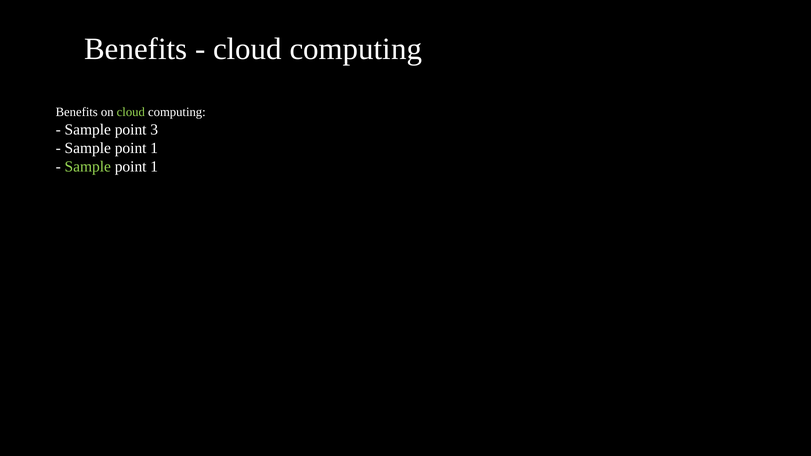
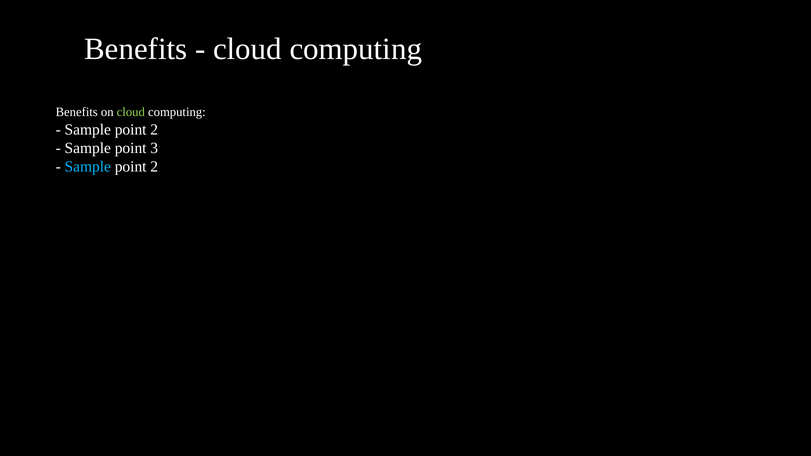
3: 3 -> 2 (154, 129)
1: 1 -> 3 (154, 148)
Sample colour: light green -> light blue (88, 167)
1: 1 -> 2 (154, 167)
